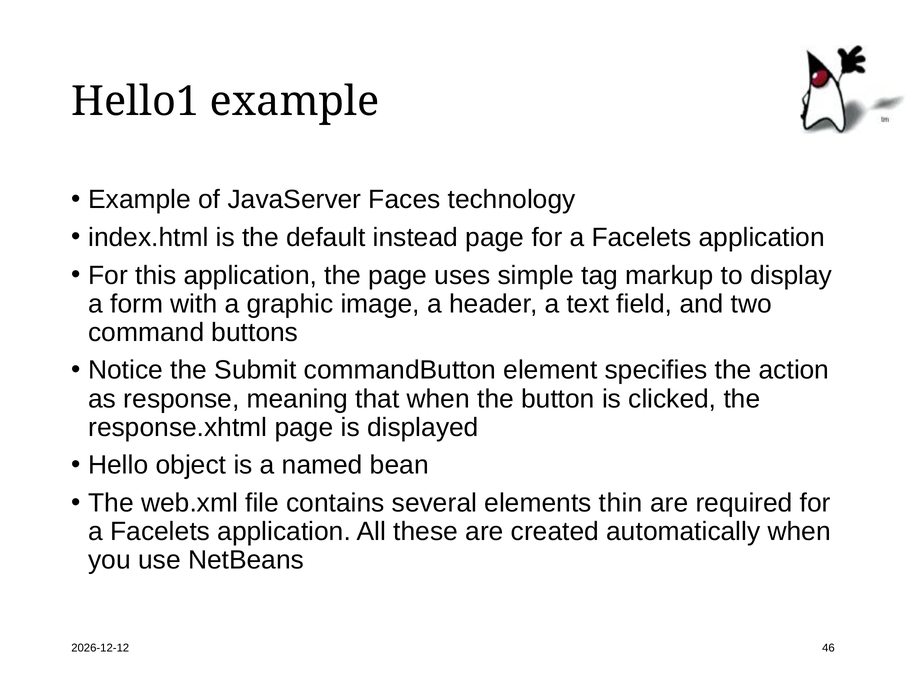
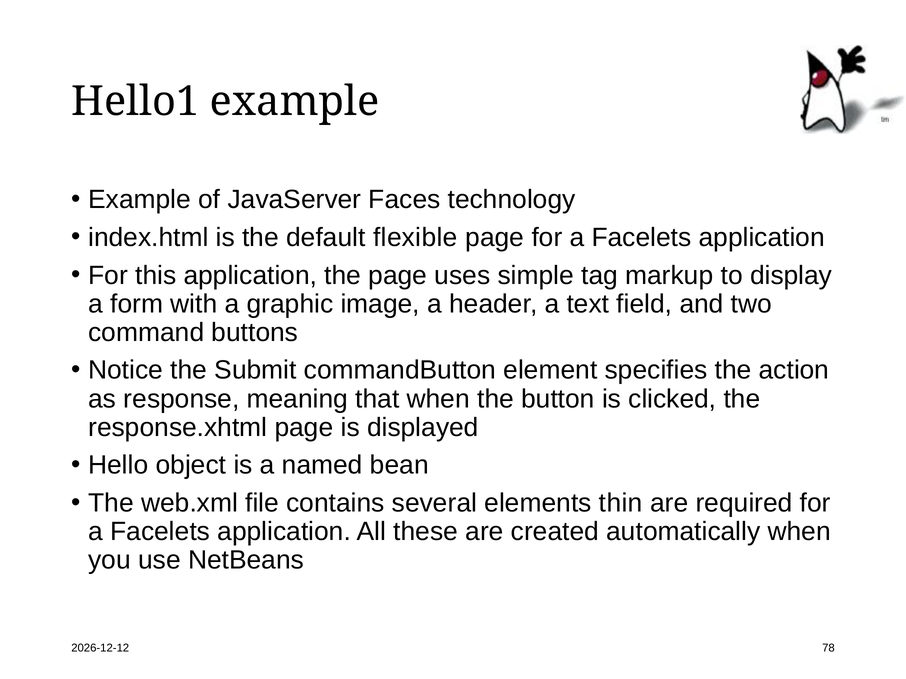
instead: instead -> flexible (415, 238)
46: 46 -> 78 (828, 649)
